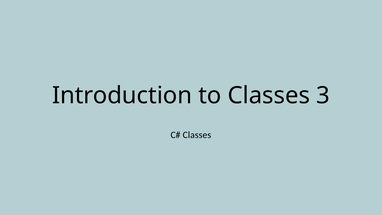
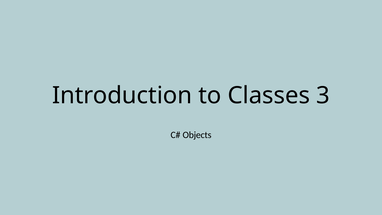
Classes: Classes -> Objects (197, 135)
